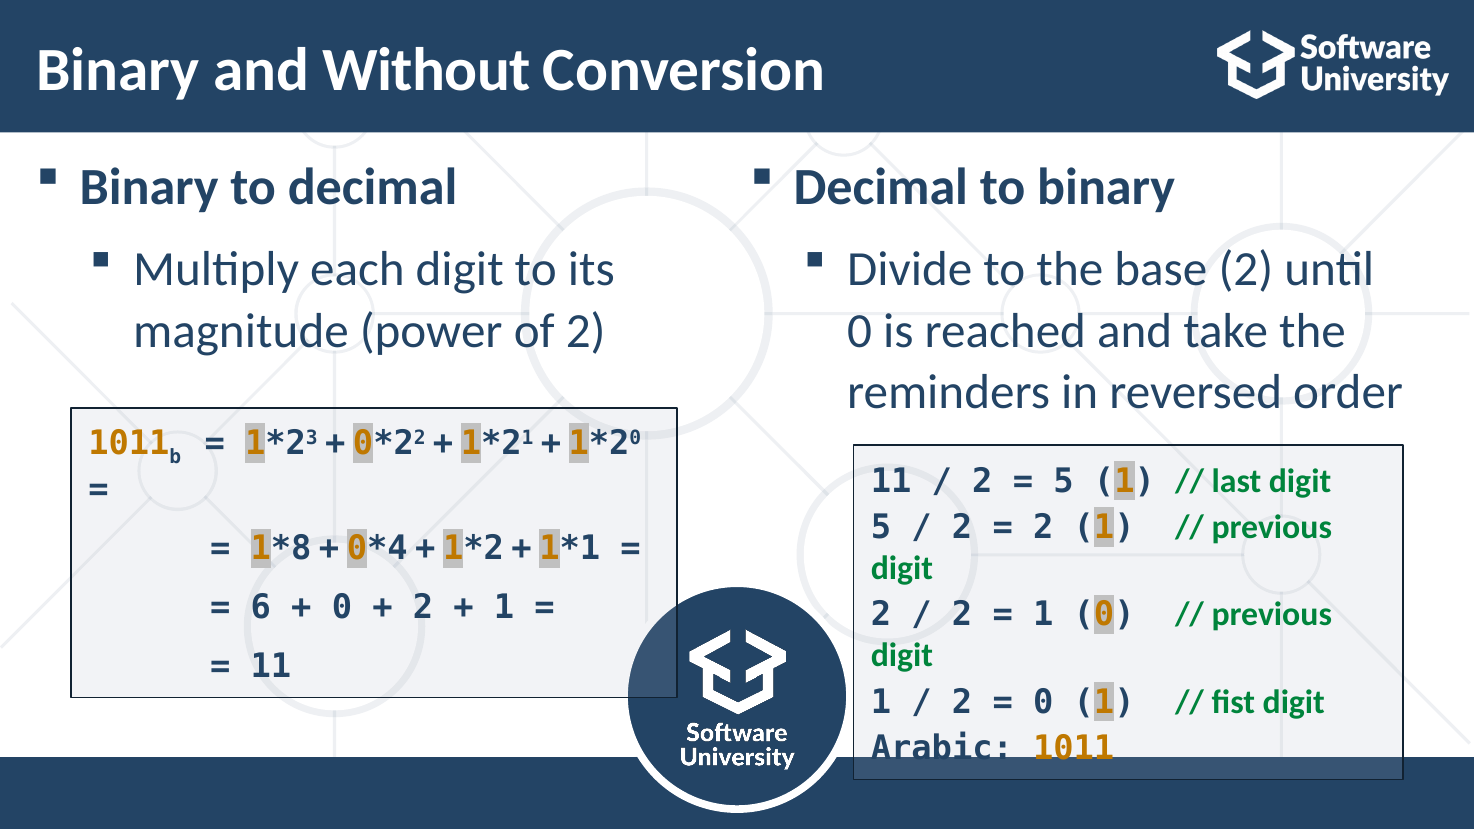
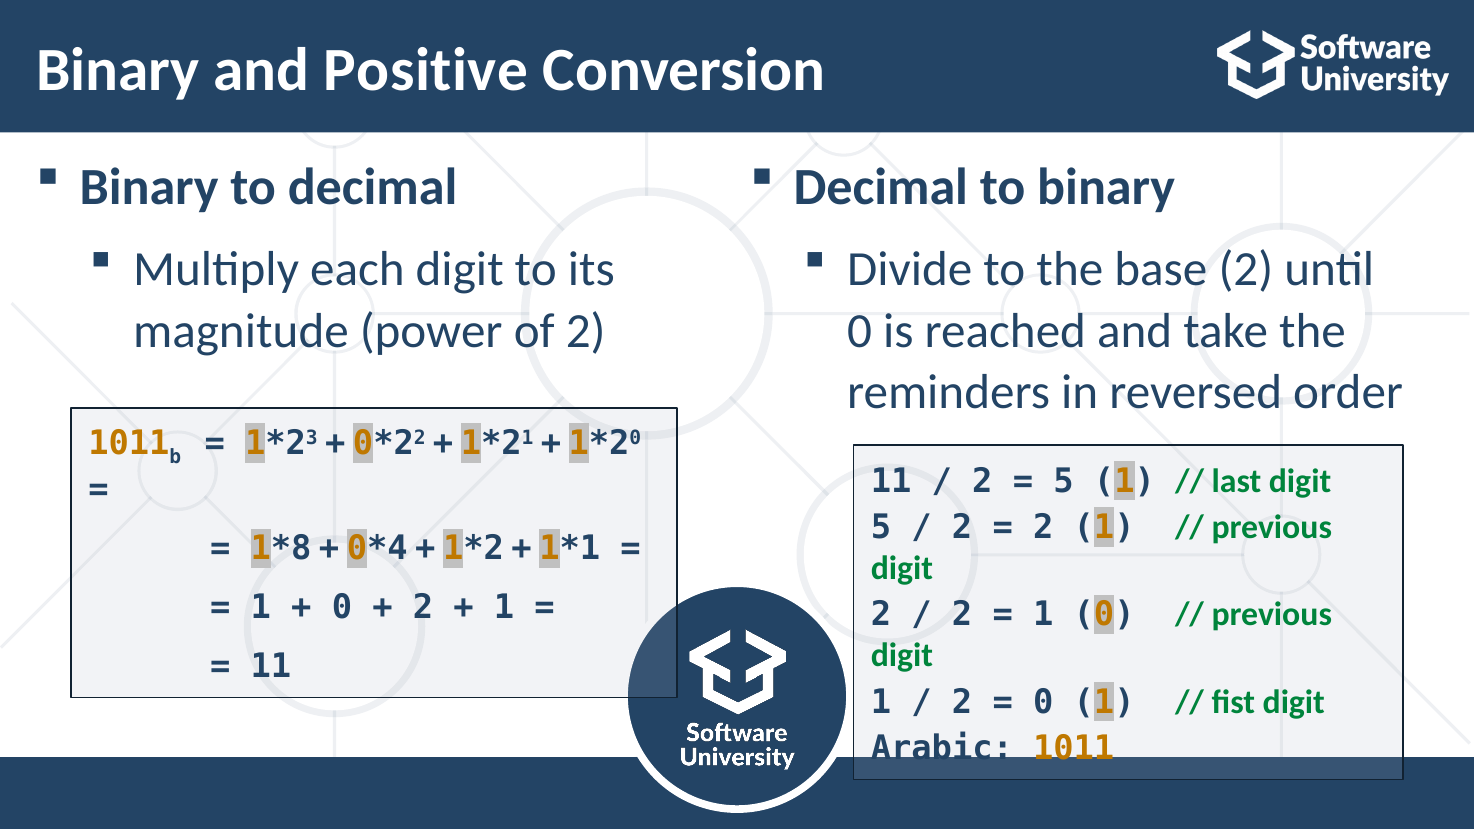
Without: Without -> Positive (426, 70)
6: 6 -> 1 (261, 608)
